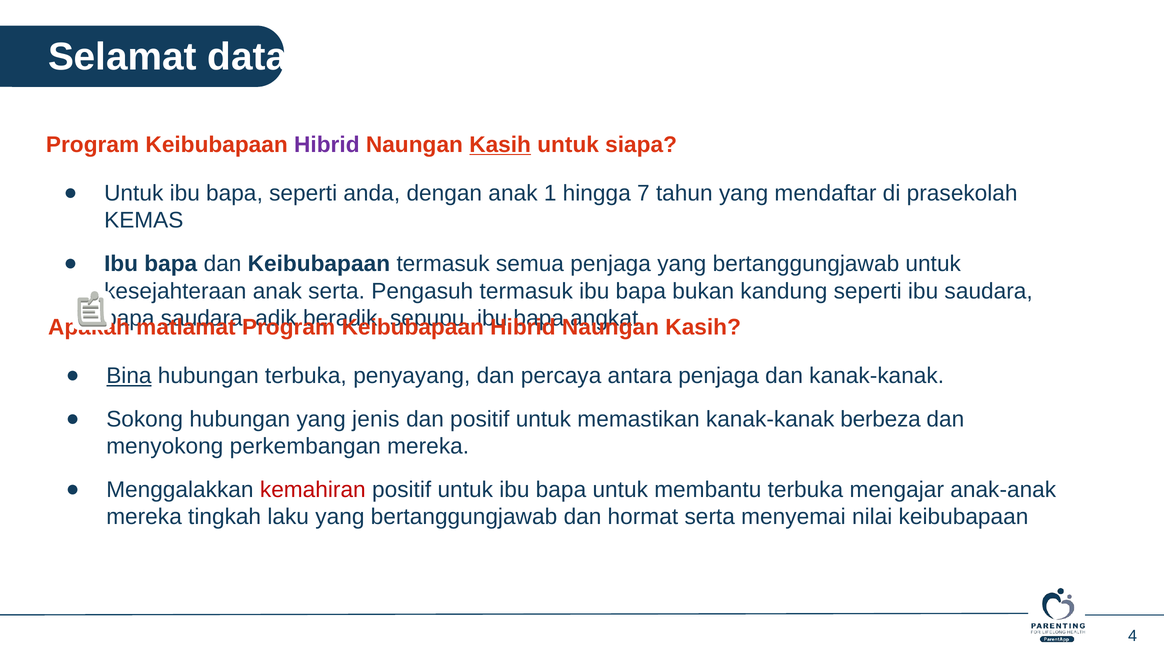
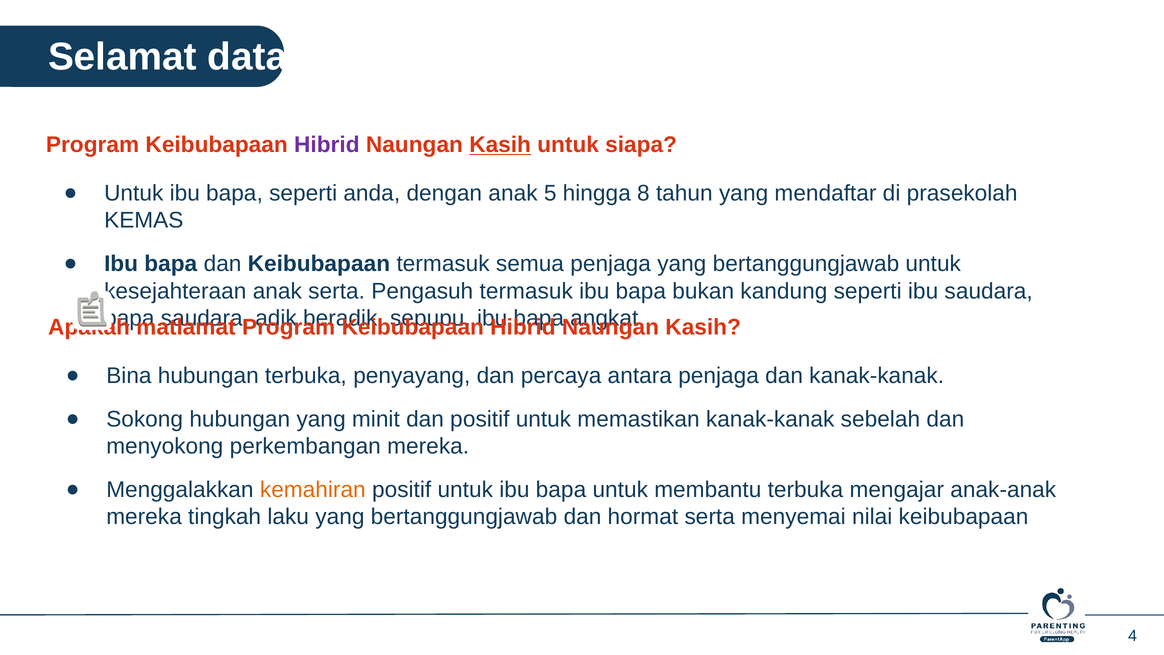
1: 1 -> 5 (550, 193)
7: 7 -> 8 (643, 193)
Bina underline: present -> none (129, 376)
jenis: jenis -> minit (376, 419)
berbeza: berbeza -> sebelah (880, 419)
kemahiran colour: red -> orange (313, 490)
